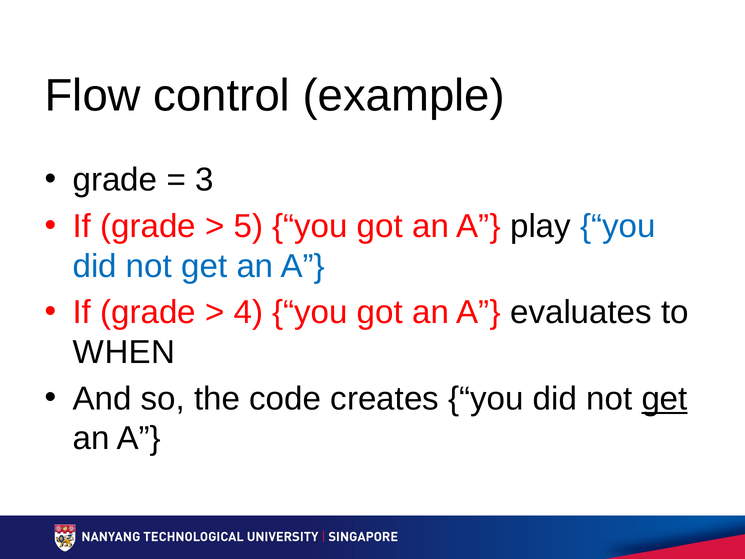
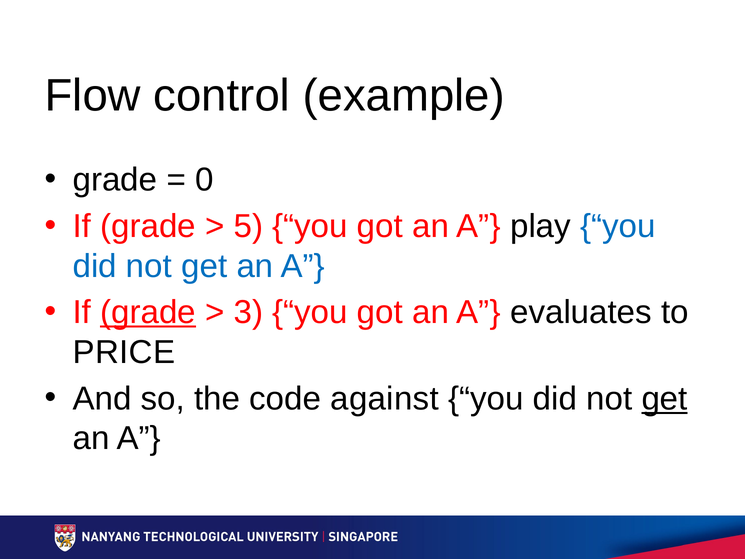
3: 3 -> 0 (204, 180)
grade underline: none -> present (148, 312)
4: 4 -> 3 (248, 312)
WHEN: WHEN -> PRICE (124, 352)
creates: creates -> against (385, 398)
